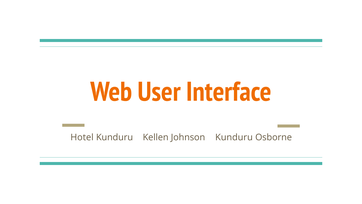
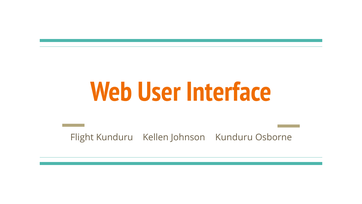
Hotel: Hotel -> Flight (82, 137)
